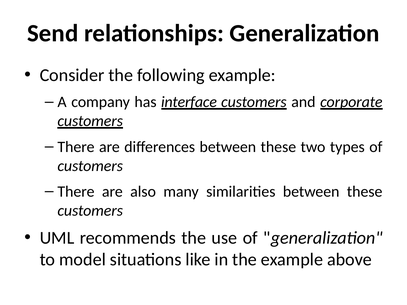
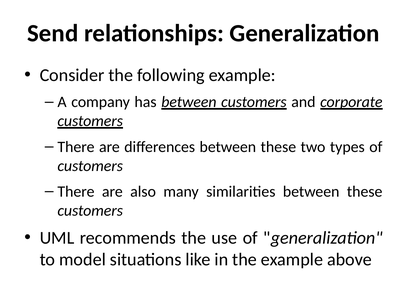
has interface: interface -> between (189, 102)
